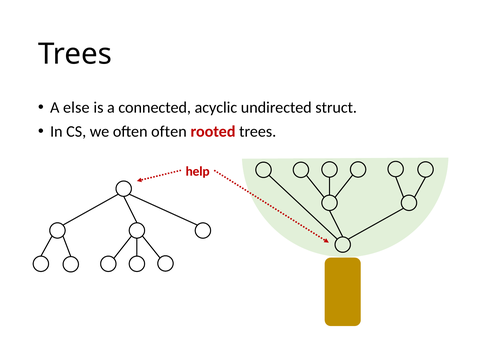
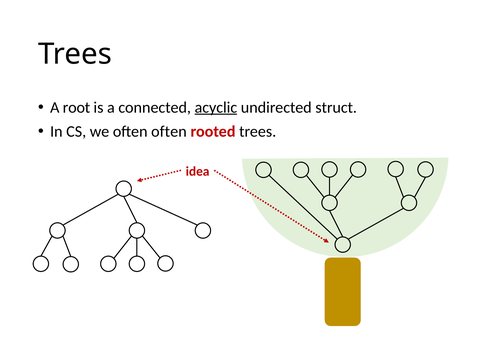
else: else -> root (76, 107)
acyclic underline: none -> present (216, 107)
help: help -> idea (198, 171)
